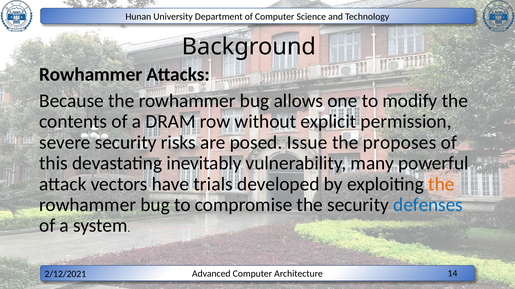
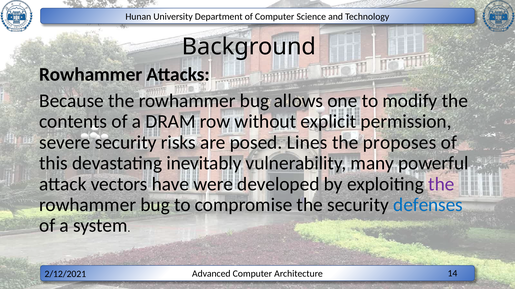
Issue: Issue -> Lines (307, 143)
trials: trials -> were (213, 184)
the colour: orange -> purple (441, 184)
